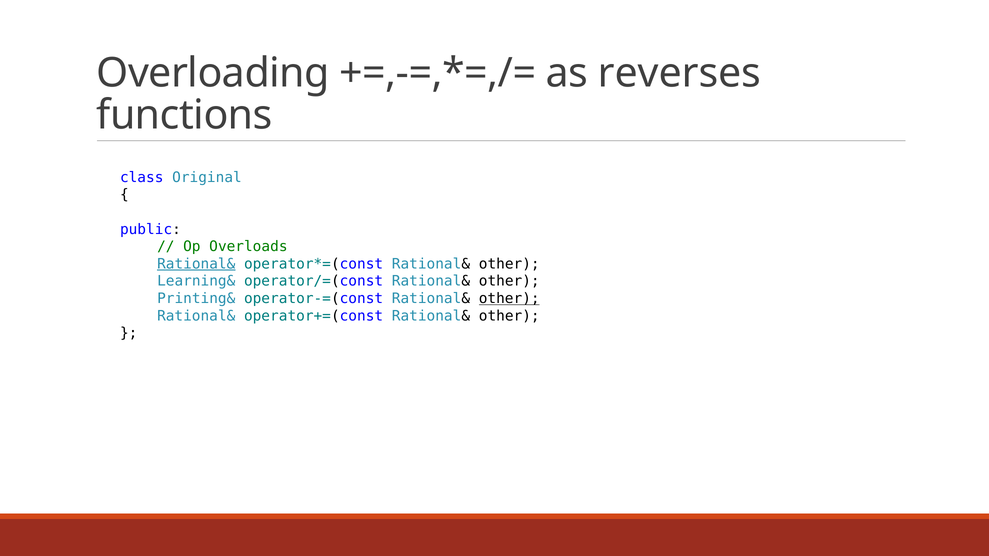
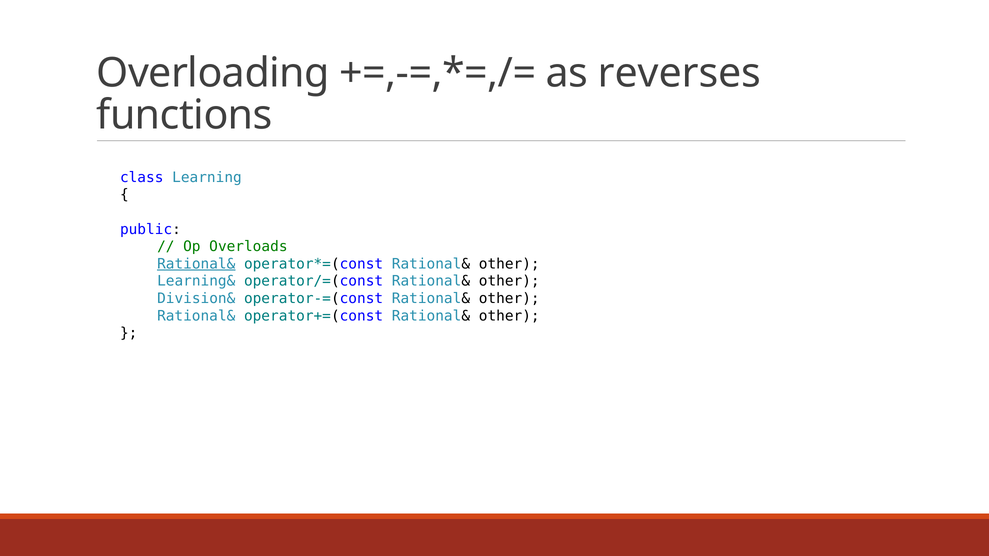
Original: Original -> Learning (207, 177)
Printing&: Printing& -> Division& (196, 299)
other underline: present -> none (509, 299)
